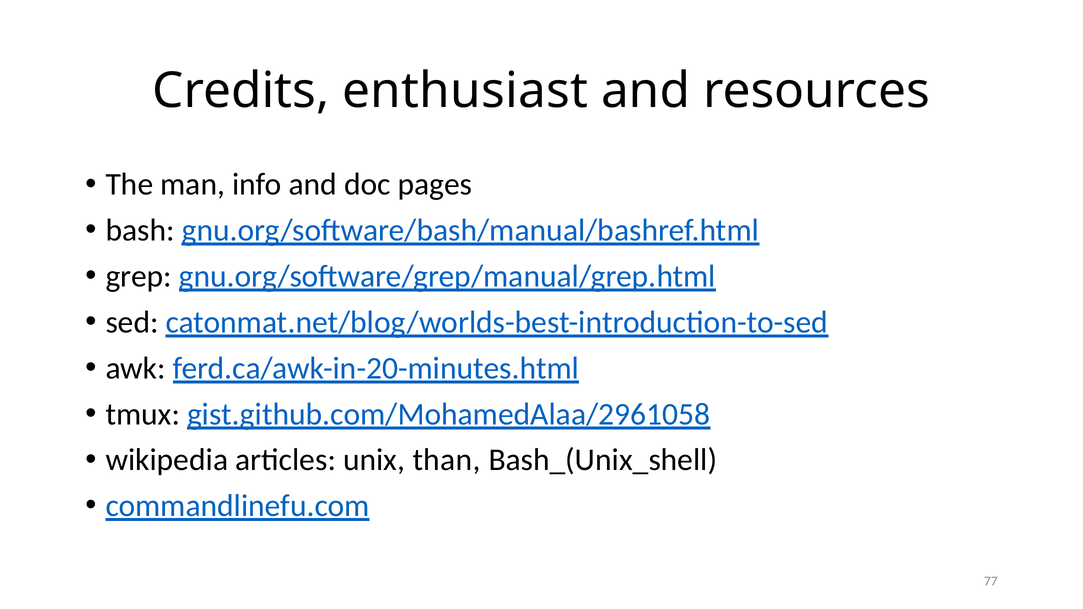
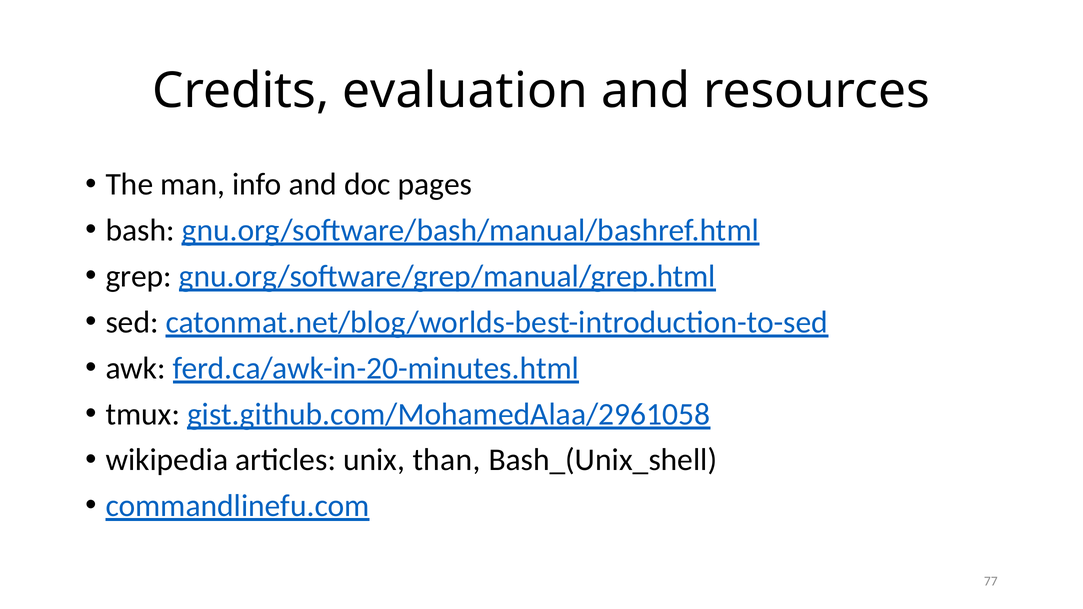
enthusiast: enthusiast -> evaluation (465, 91)
